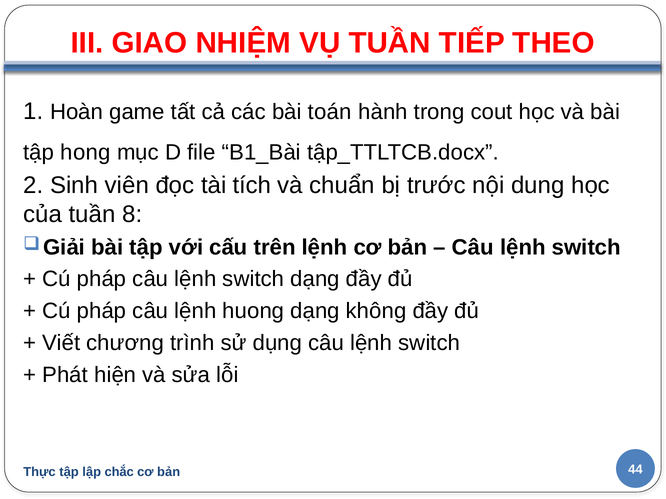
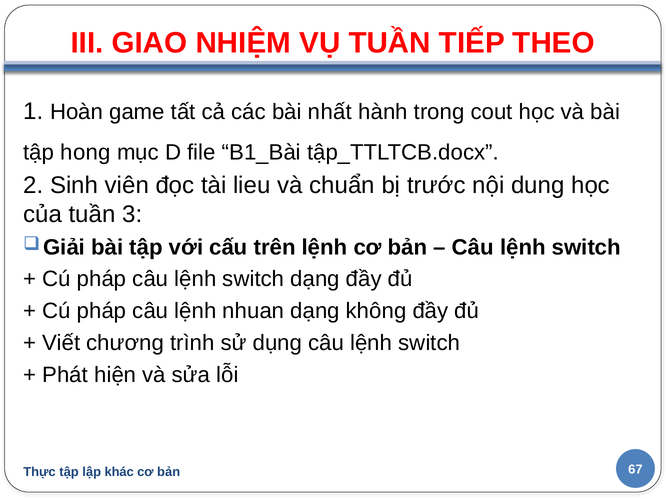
toán: toán -> nhất (330, 112)
tích: tích -> lieu (252, 186)
8: 8 -> 3 (132, 215)
huong: huong -> nhuan (253, 311)
chắc: chắc -> khác (119, 473)
44: 44 -> 67 (635, 470)
